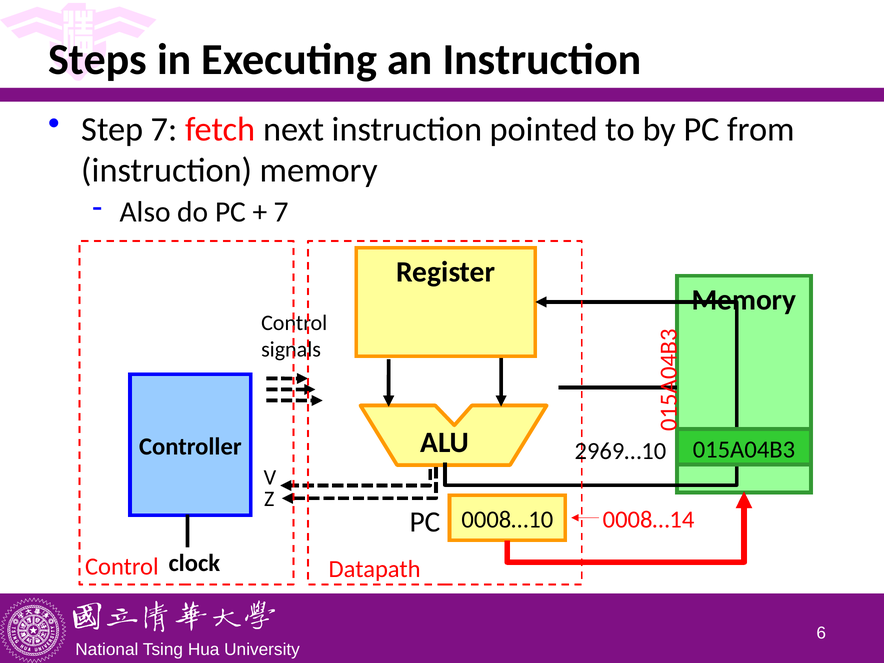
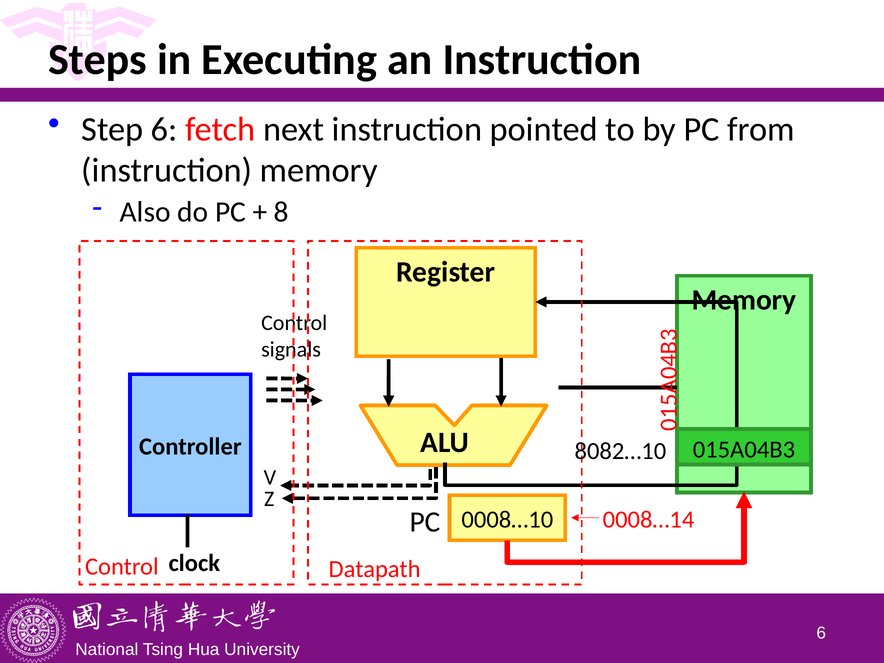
Step 7: 7 -> 6 (164, 129)
7: 7 -> 8 (281, 212)
2969…10: 2969…10 -> 8082…10 (620, 451)
